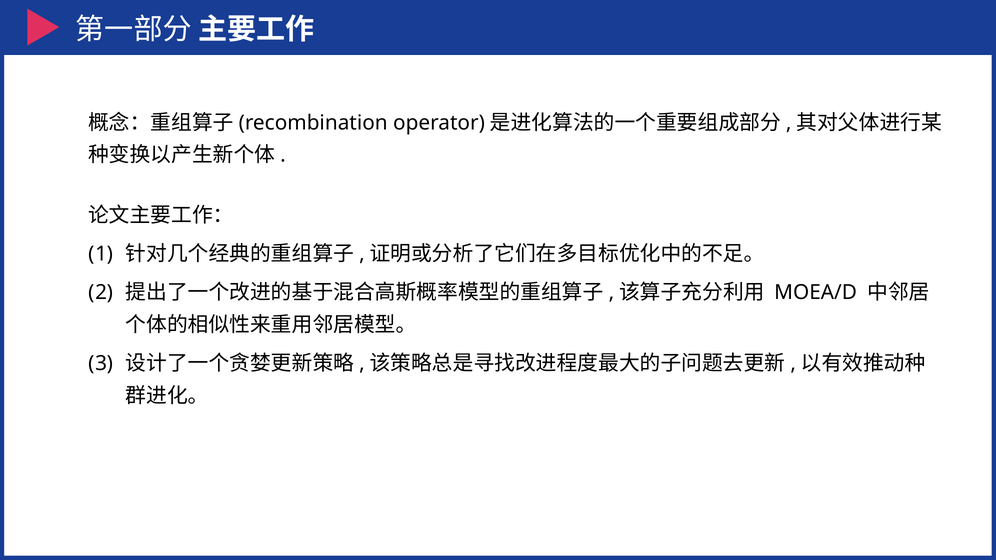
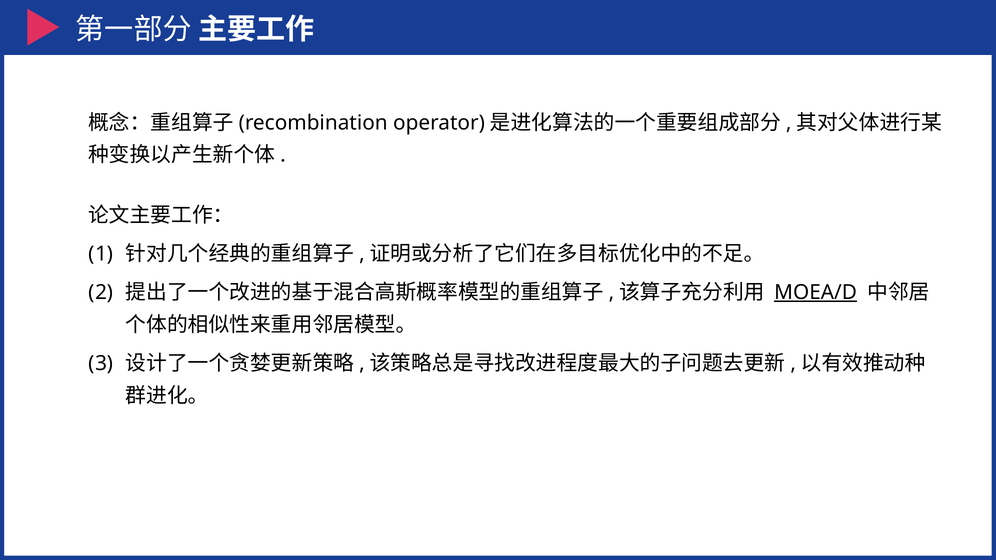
MOEA/D underline: none -> present (816, 293)
